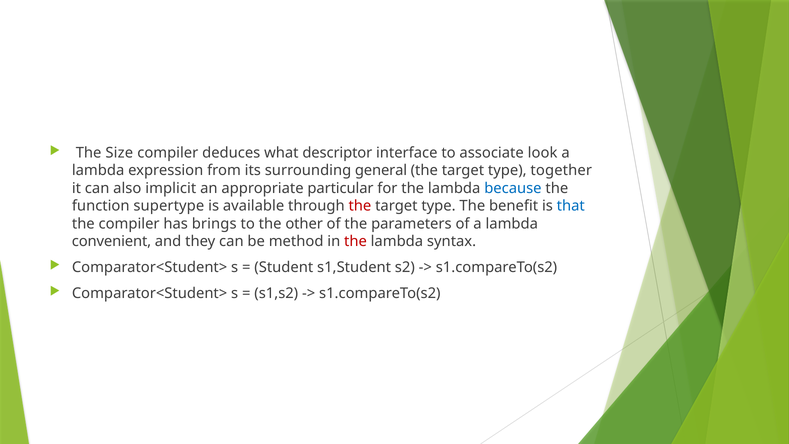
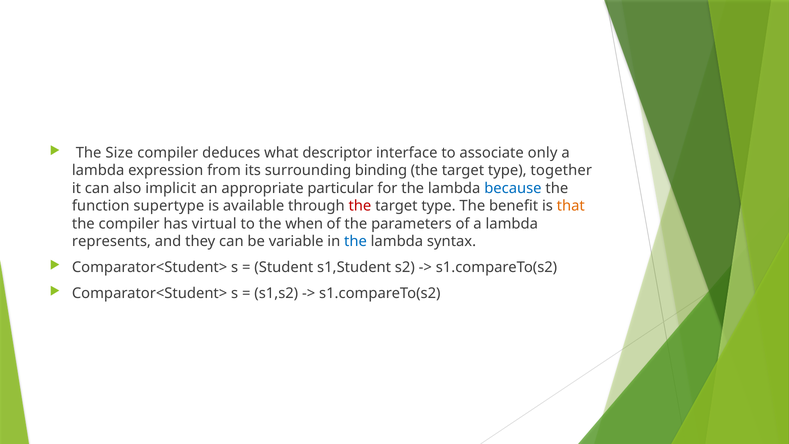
look: look -> only (543, 153)
general: general -> binding (381, 170)
that colour: blue -> orange (571, 206)
brings: brings -> virtual (214, 224)
other: other -> when (304, 224)
convenient: convenient -> represents (111, 241)
method: method -> variable (296, 241)
the colour: red -> blue (355, 241)
